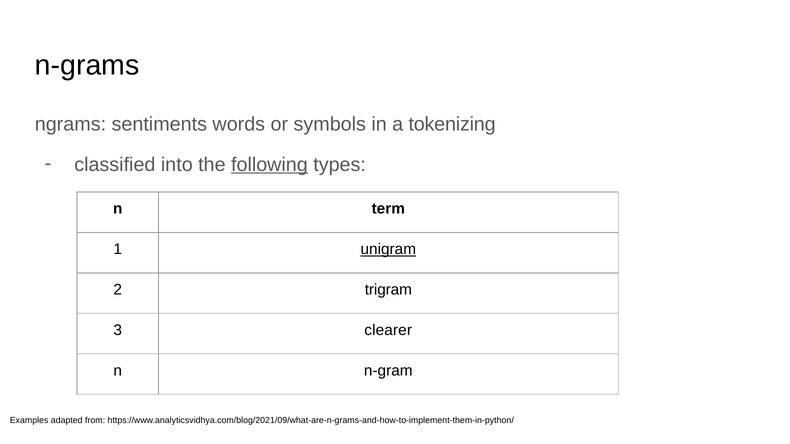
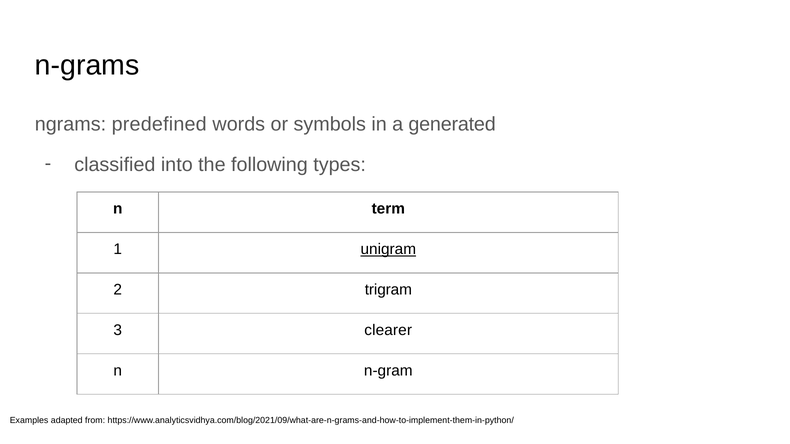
sentiments: sentiments -> predefined (159, 124)
tokenizing: tokenizing -> generated (452, 124)
following underline: present -> none (269, 165)
